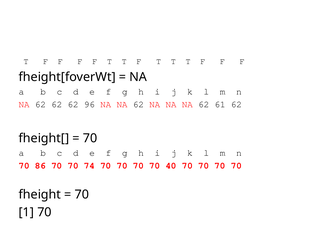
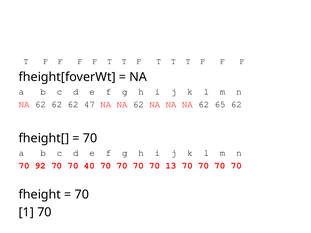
96: 96 -> 47 (89, 105)
61: 61 -> 65 (220, 105)
86: 86 -> 92 (40, 166)
74: 74 -> 40 (89, 166)
40: 40 -> 13 (171, 166)
